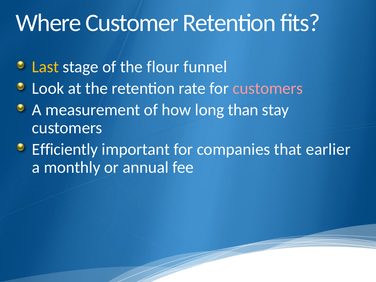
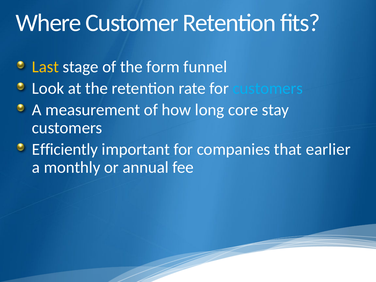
flour: flour -> form (163, 67)
customers colour: pink -> light blue (268, 88)
than: than -> core (243, 110)
